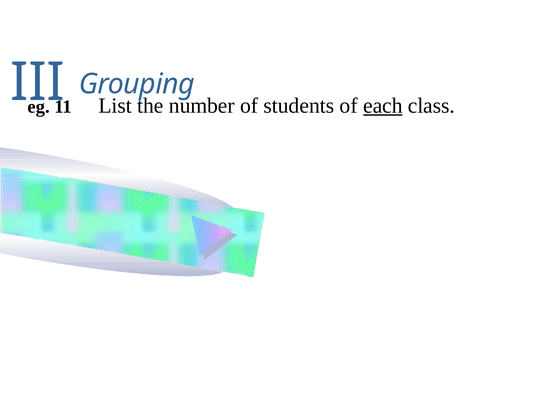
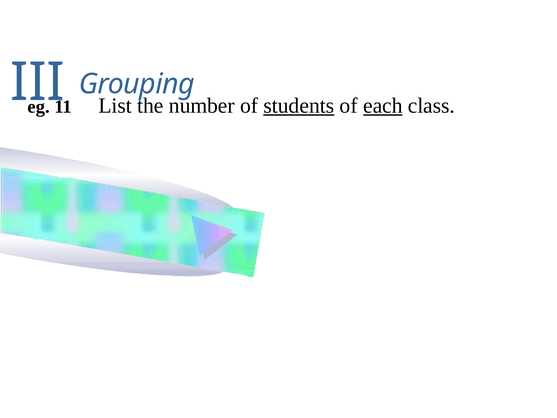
students underline: none -> present (299, 105)
